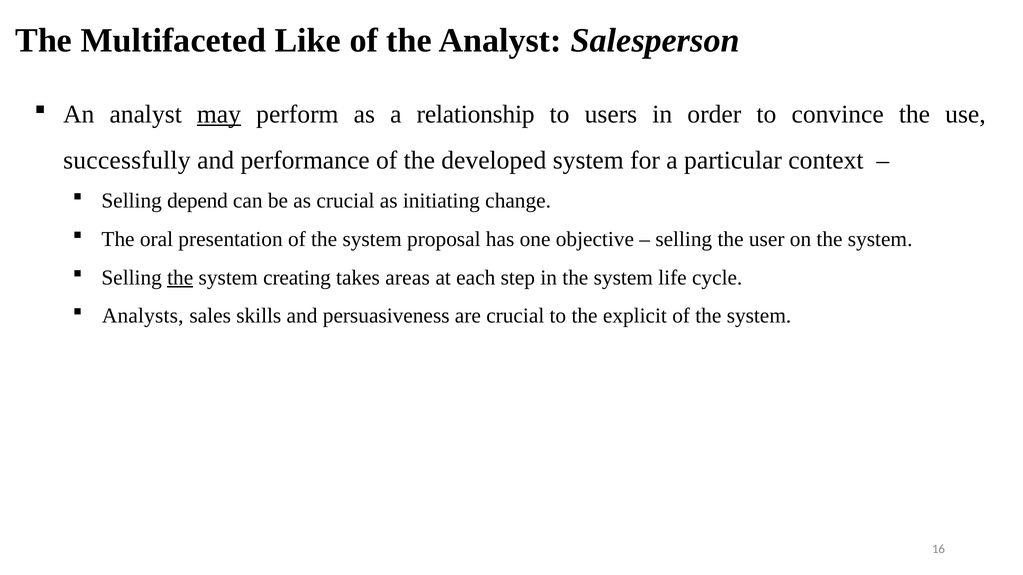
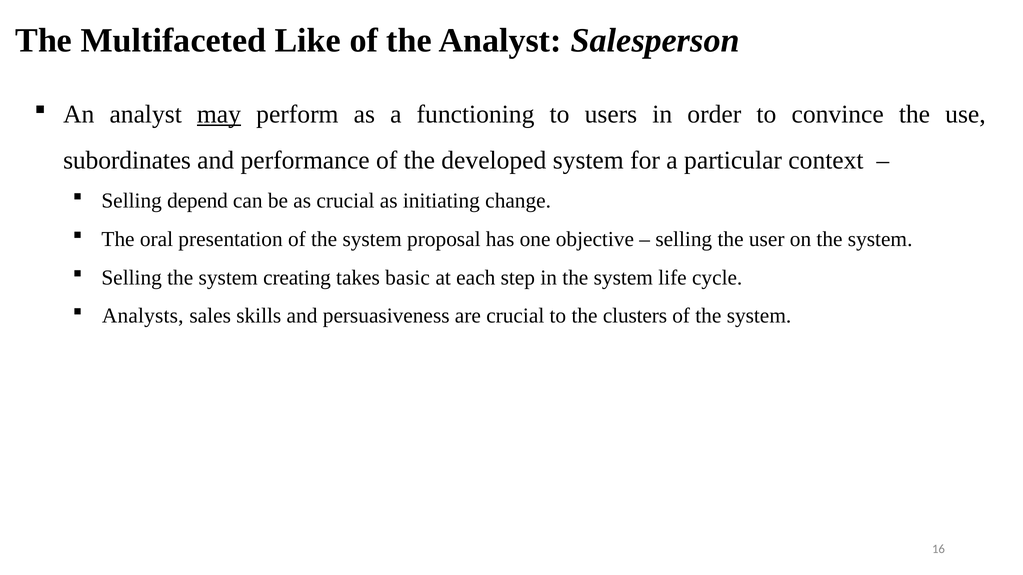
relationship: relationship -> functioning (476, 114)
successfully: successfully -> subordinates (127, 160)
the underline: present -> none (180, 278)
areas: areas -> basic (408, 278)
explicit: explicit -> clusters (635, 316)
